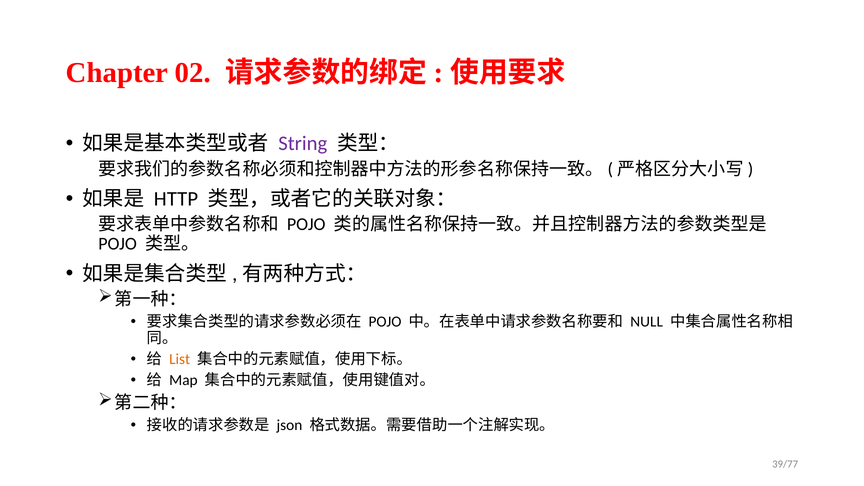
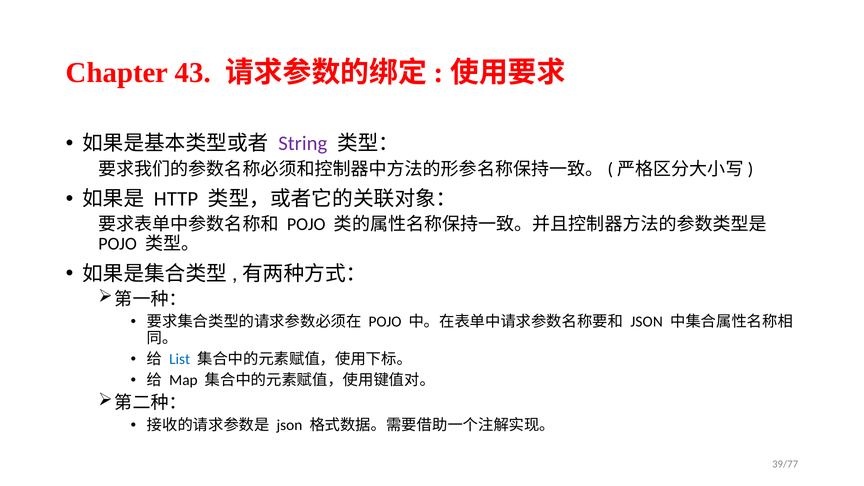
02: 02 -> 43 (193, 73)
NULL: NULL -> JSON (647, 322)
List colour: orange -> blue (180, 359)
